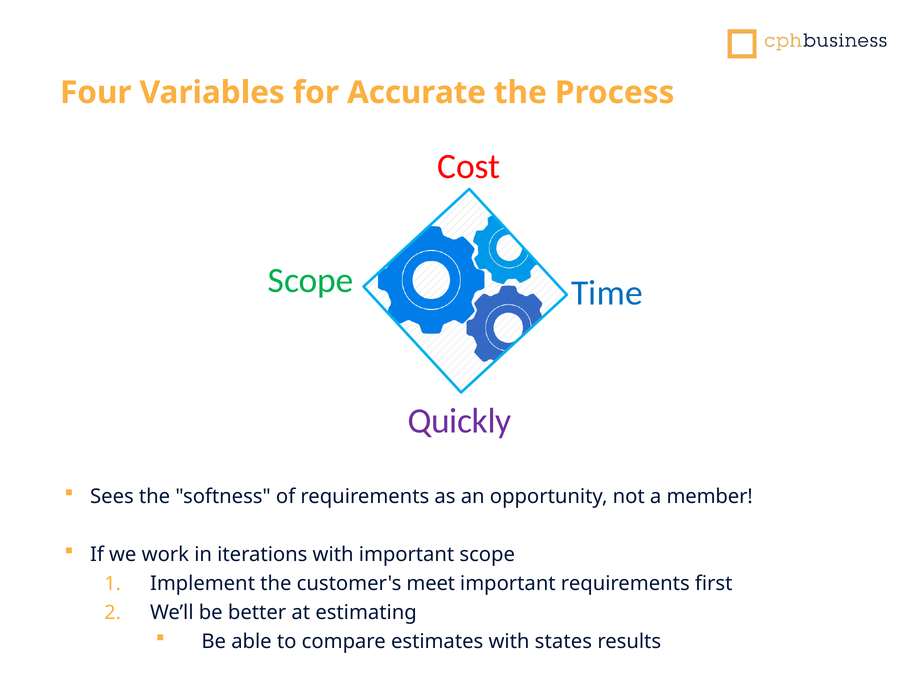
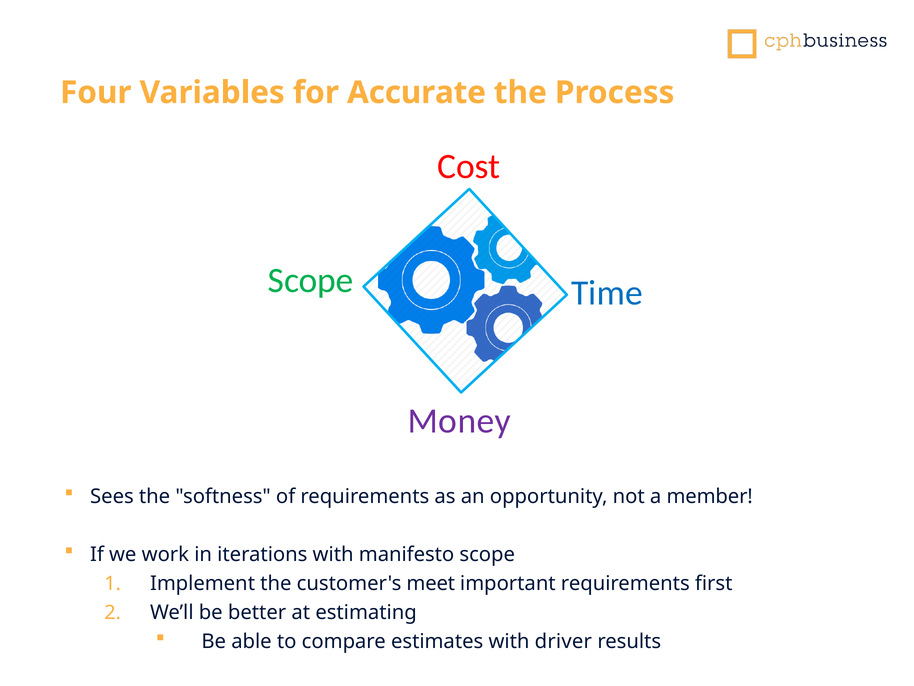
Quickly: Quickly -> Money (459, 421)
with important: important -> manifesto (407, 554)
states: states -> driver (563, 641)
